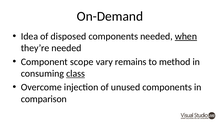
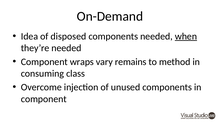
scope: scope -> wraps (82, 62)
class underline: present -> none (76, 73)
comparison: comparison -> component (44, 99)
